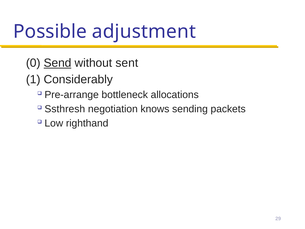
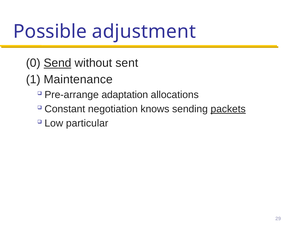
Considerably: Considerably -> Maintenance (78, 79)
bottleneck: bottleneck -> adaptation (125, 95)
Ssthresh: Ssthresh -> Constant (65, 109)
packets underline: none -> present (228, 109)
righthand: righthand -> particular (87, 123)
